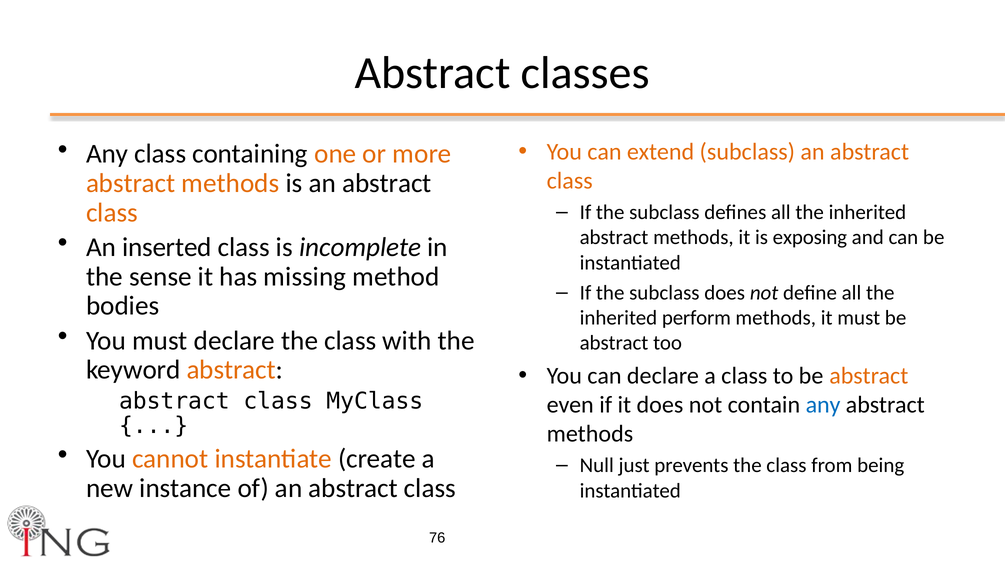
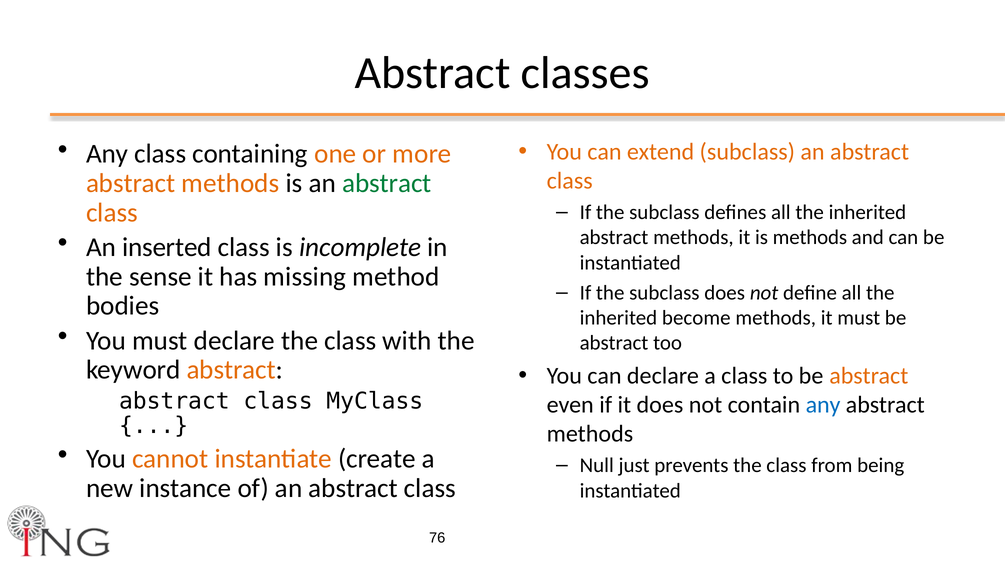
abstract colour: black -> green (387, 183)
is exposing: exposing -> methods (810, 238)
perform: perform -> become (696, 318)
